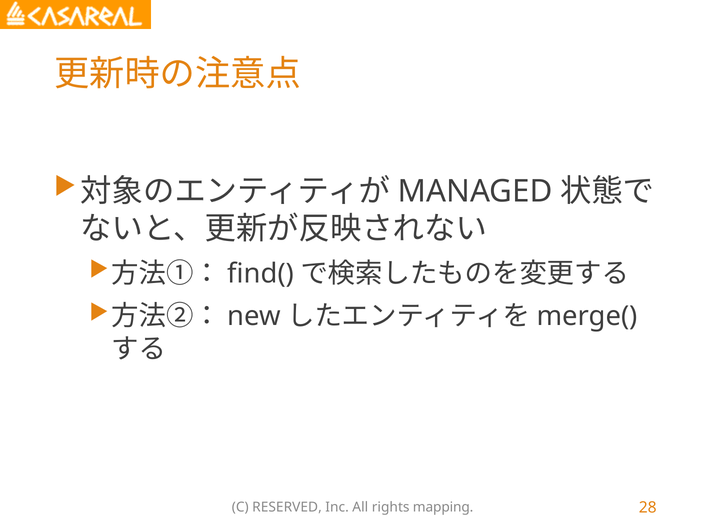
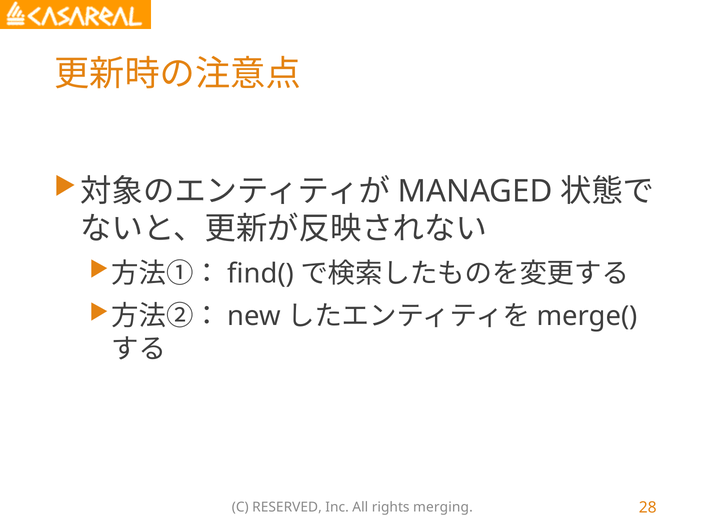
mapping: mapping -> merging (443, 507)
